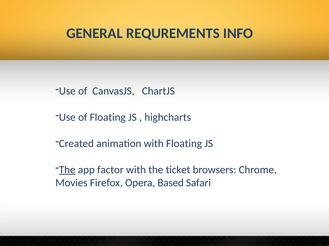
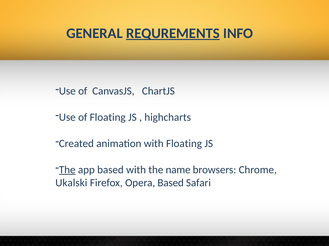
REQUREMENTS underline: none -> present (173, 33)
app factor: factor -> based (110, 170)
ticket: ticket -> name (178, 170)
Movies: Movies -> Ukalski (71, 183)
